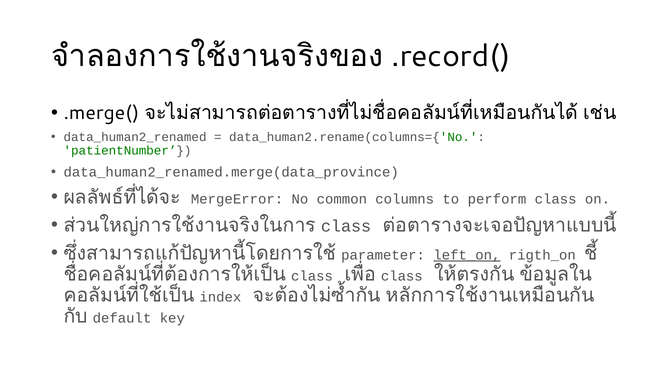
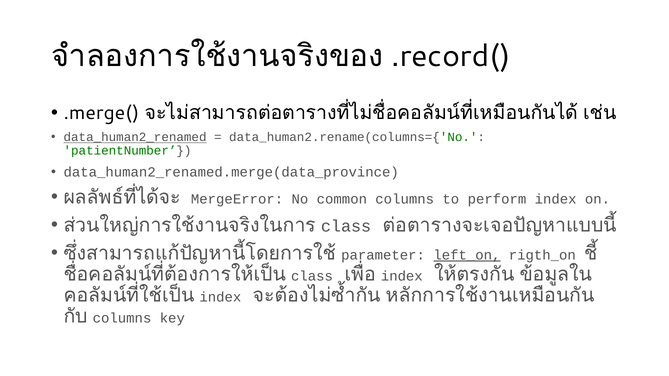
data_human2_renamed underline: none -> present (135, 137)
perform class: class -> index (556, 199)
class: class -> index (402, 276)
default: default -> columns (122, 318)
